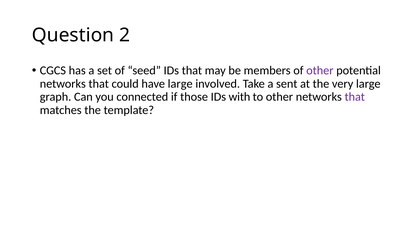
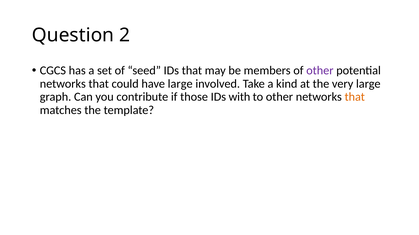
sent: sent -> kind (287, 84)
connected: connected -> contribute (142, 97)
that colour: purple -> orange (355, 97)
